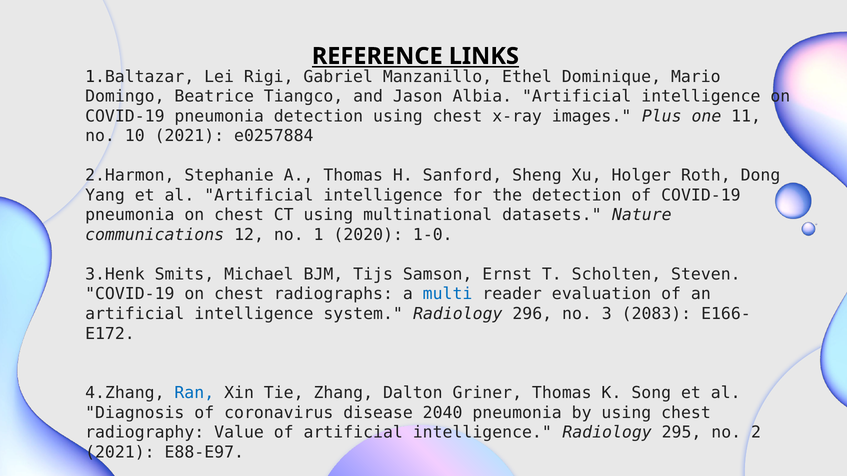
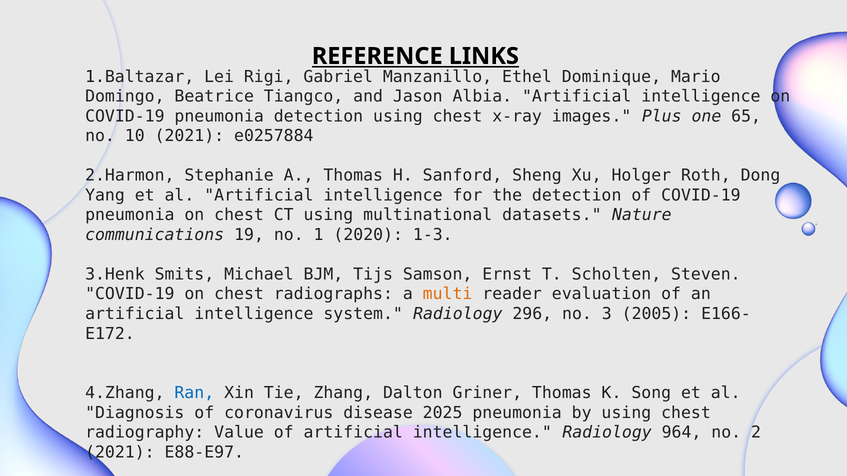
11: 11 -> 65 (746, 116)
12: 12 -> 19 (249, 235)
1-0: 1-0 -> 1-3 (433, 235)
multi colour: blue -> orange (448, 294)
2083: 2083 -> 2005 (656, 314)
2040: 2040 -> 2025 (443, 413)
295: 295 -> 964 (682, 433)
